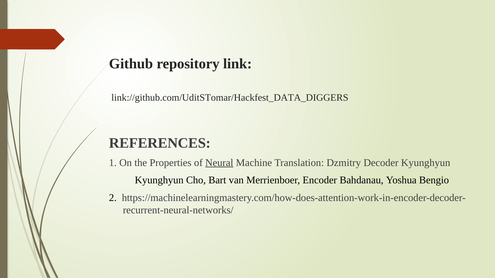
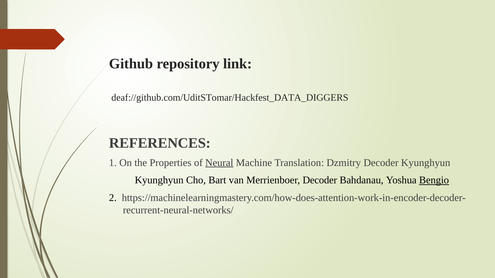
link://github.com/UditSTomar/Hackfest_DATA_DIGGERS: link://github.com/UditSTomar/Hackfest_DATA_DIGGERS -> deaf://github.com/UditSTomar/Hackfest_DATA_DIGGERS (230, 98)
Merrienboer Encoder: Encoder -> Decoder (320, 180)
Bengio underline: none -> present (434, 180)
